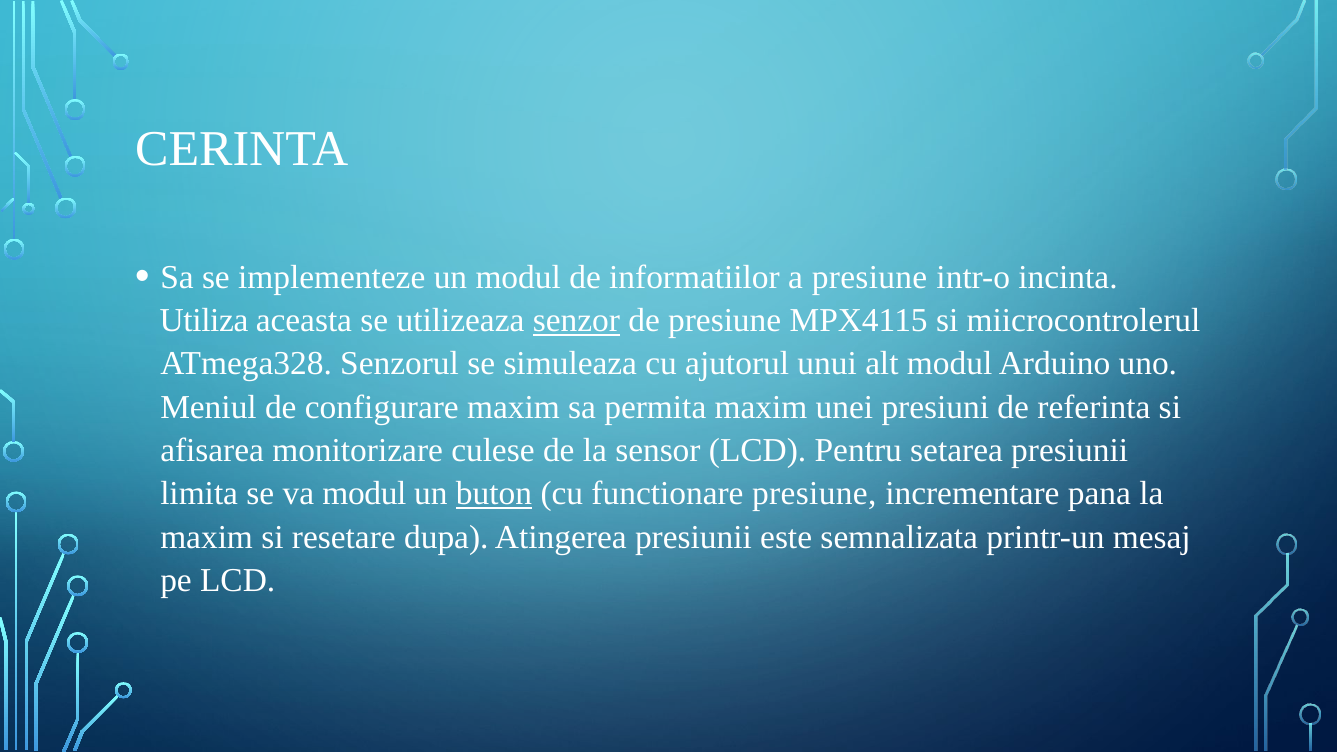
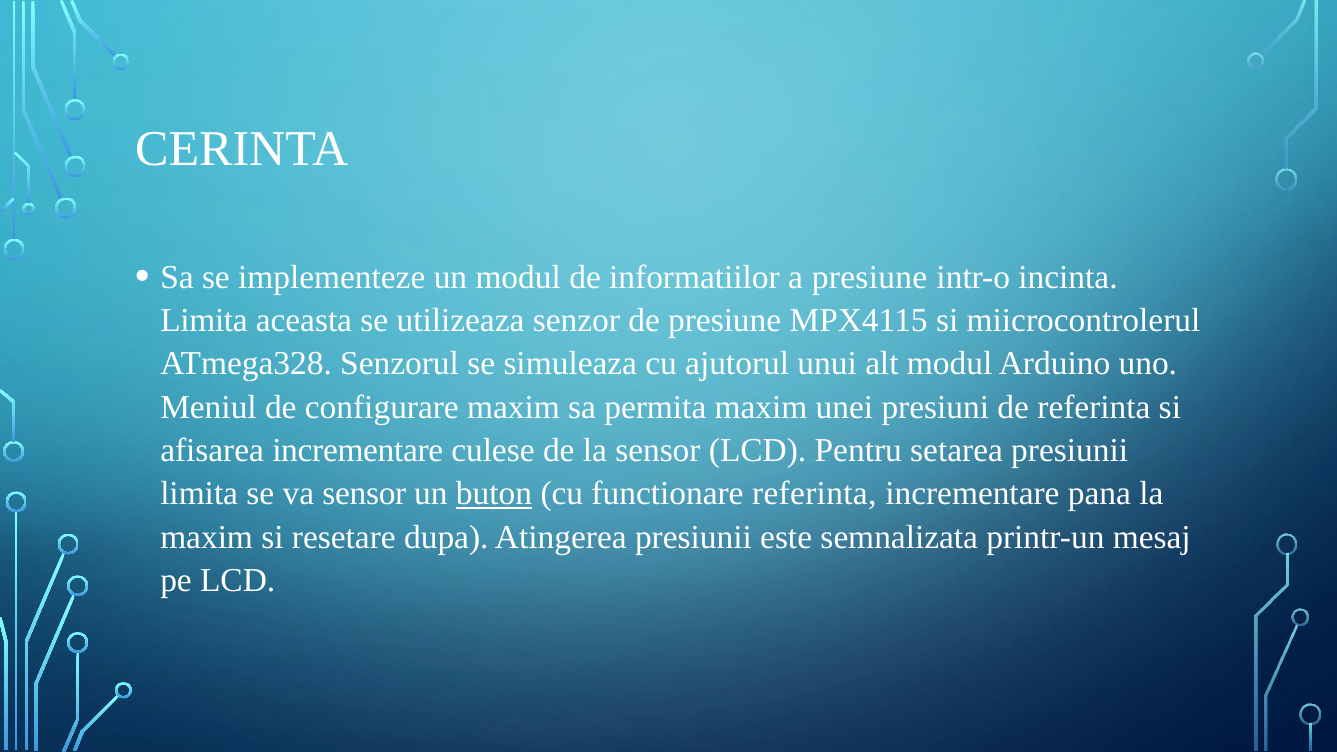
Utiliza: Utiliza -> Limita (204, 321)
senzor underline: present -> none (576, 321)
afisarea monitorizare: monitorizare -> incrementare (358, 451)
va modul: modul -> sensor (364, 494)
functionare presiune: presiune -> referinta (814, 494)
